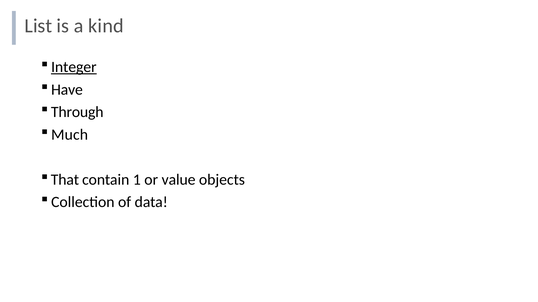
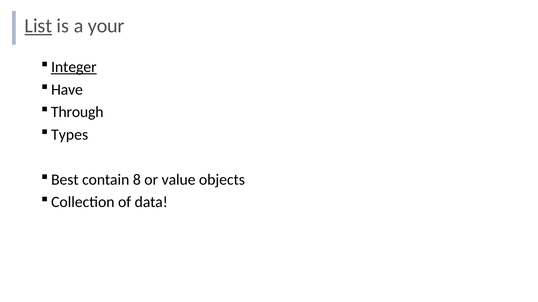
List underline: none -> present (38, 26)
kind: kind -> your (106, 26)
Much: Much -> Types (70, 135)
That: That -> Best (65, 180)
1: 1 -> 8 (137, 180)
